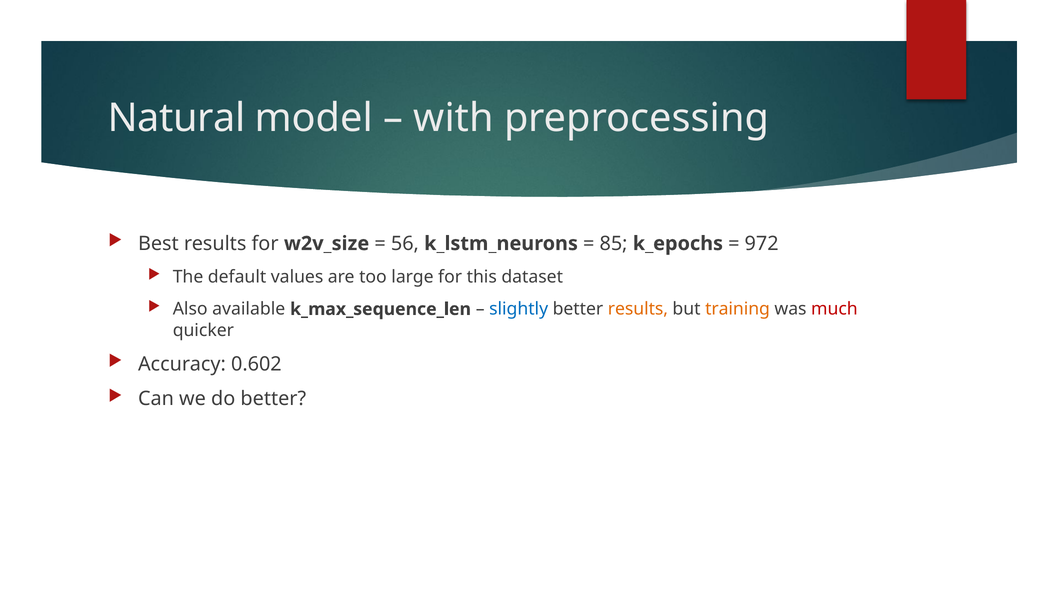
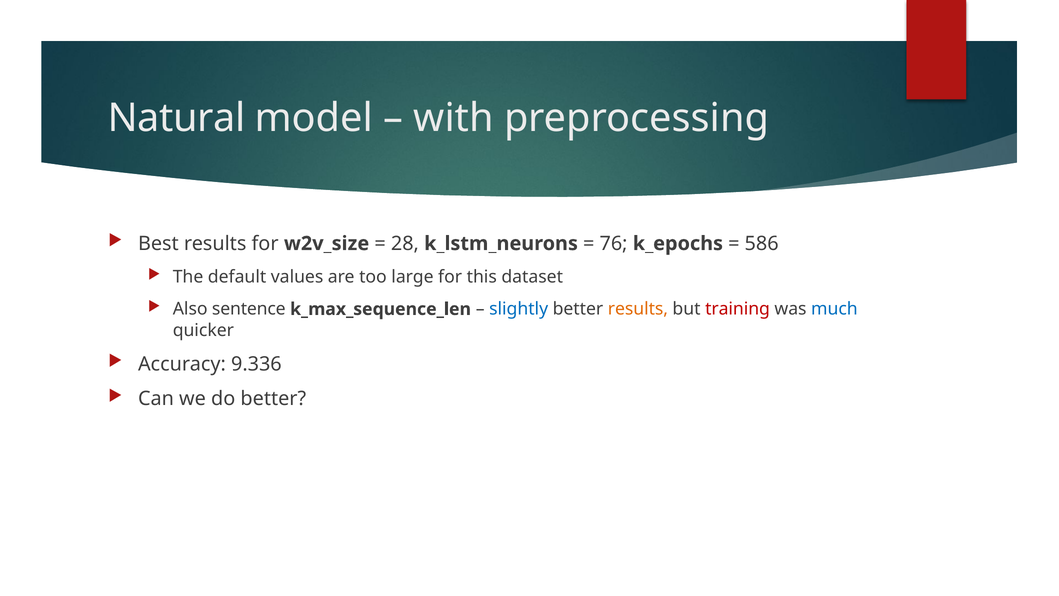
56: 56 -> 28 (405, 243)
85: 85 -> 76 (614, 243)
972: 972 -> 586 (762, 243)
available: available -> sentence (249, 309)
training colour: orange -> red (738, 309)
much colour: red -> blue (834, 309)
0.602: 0.602 -> 9.336 (256, 364)
